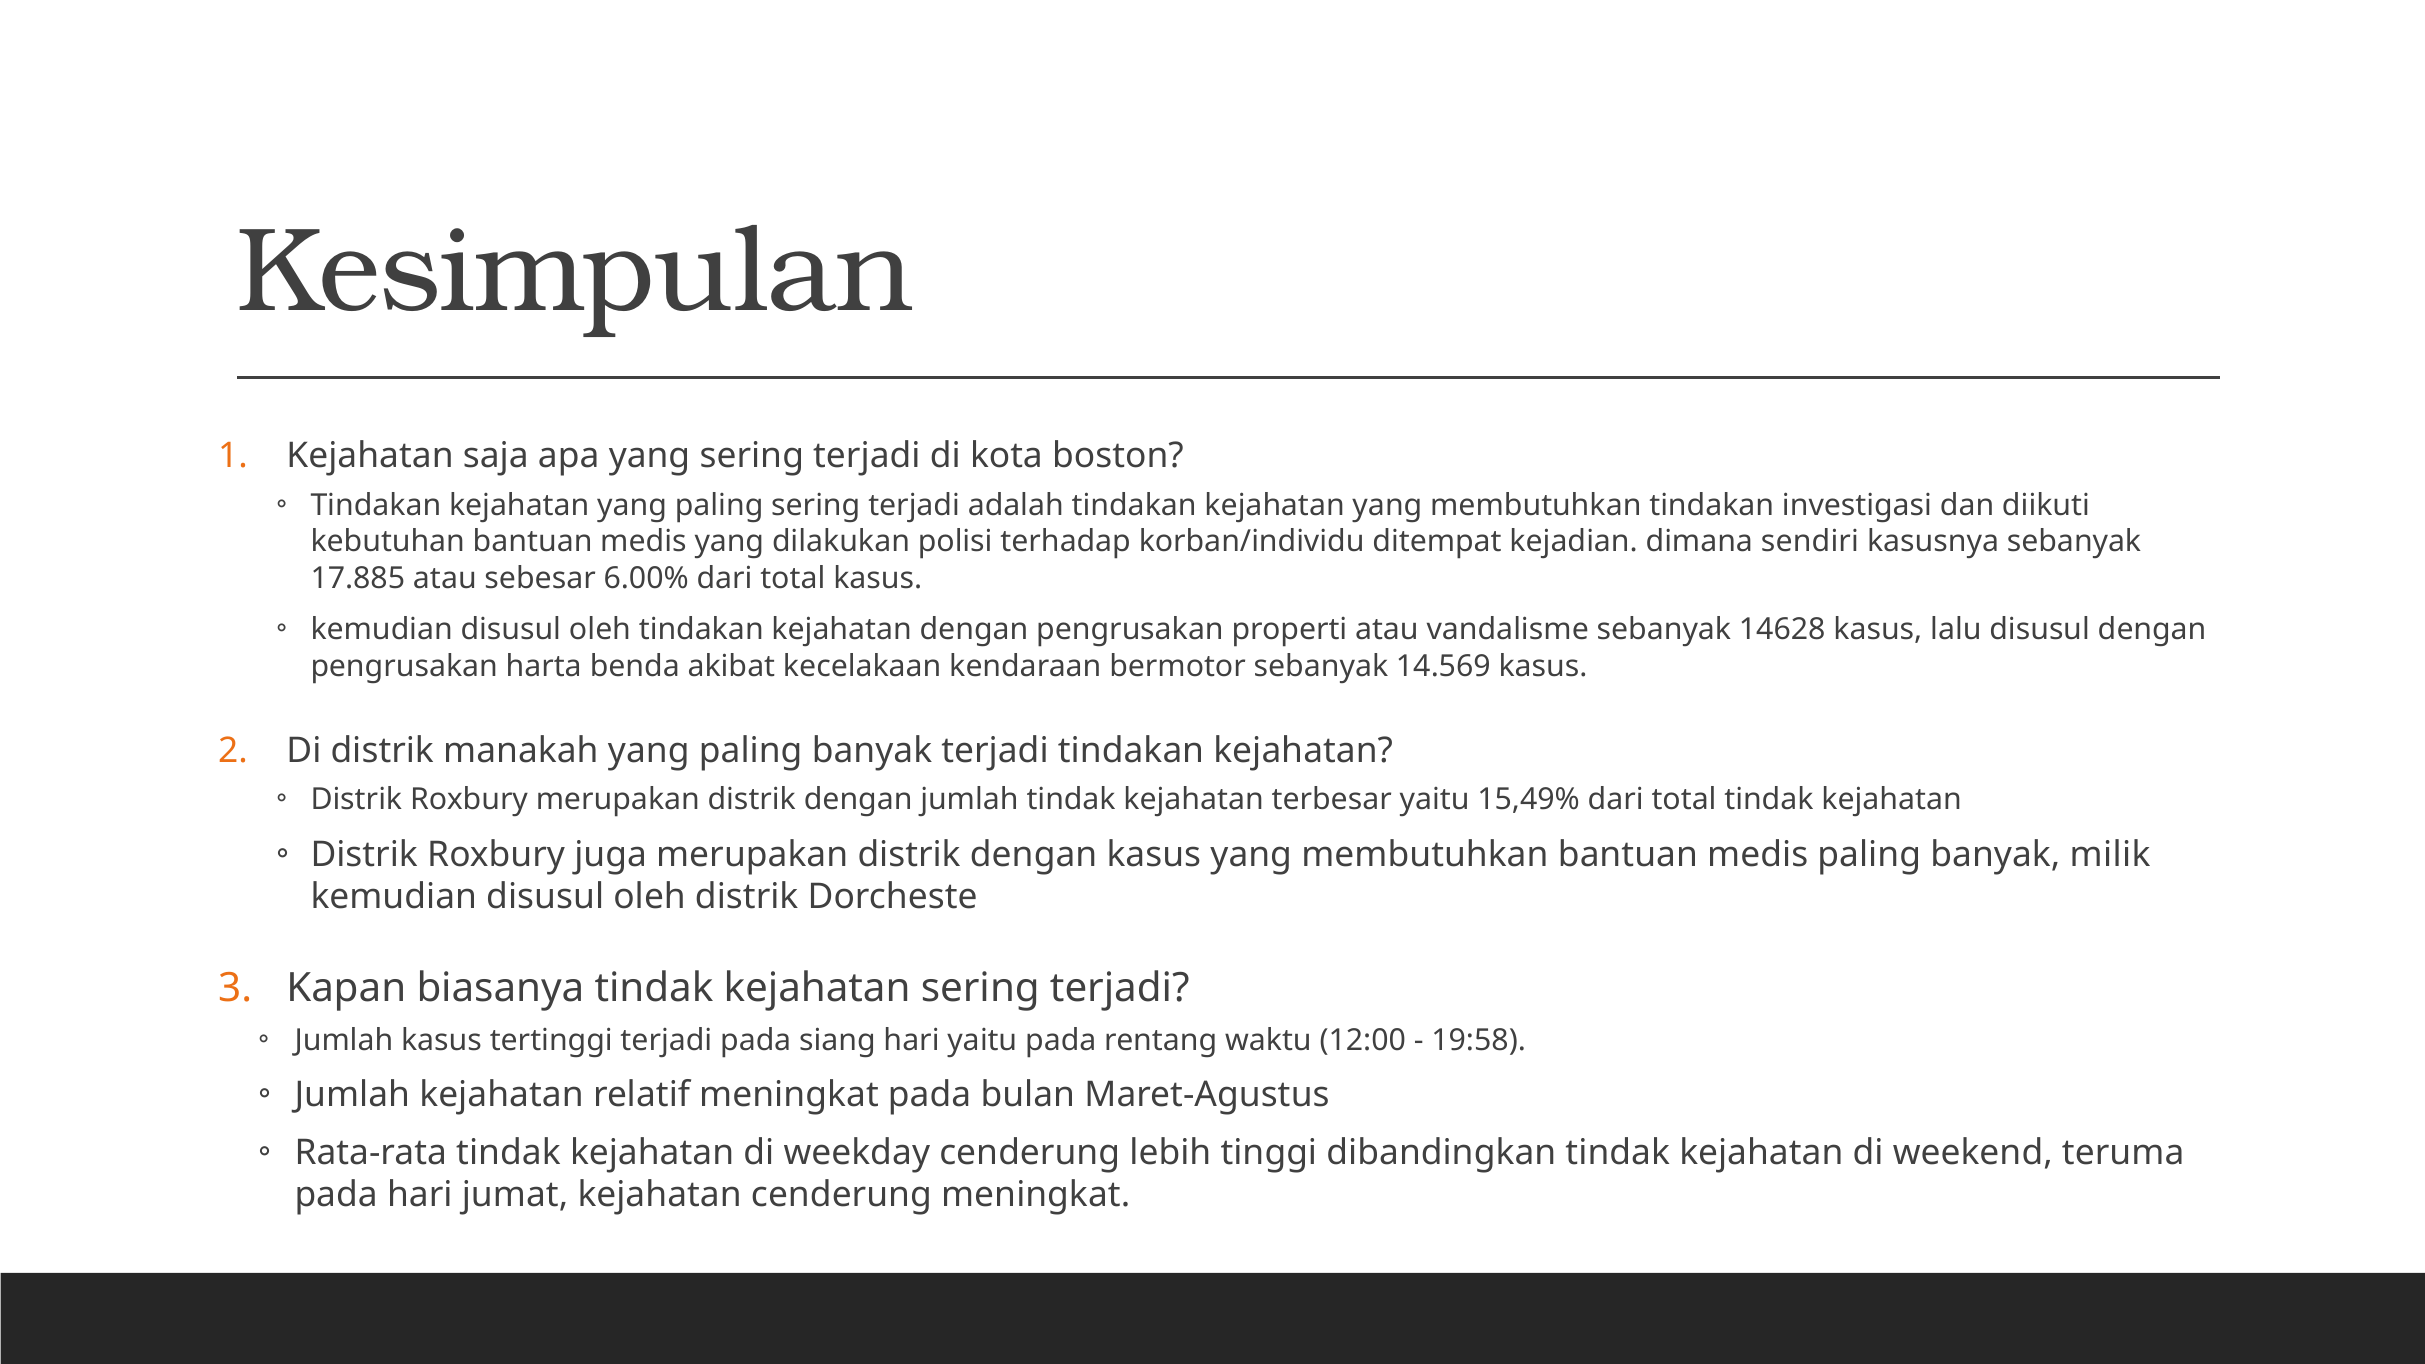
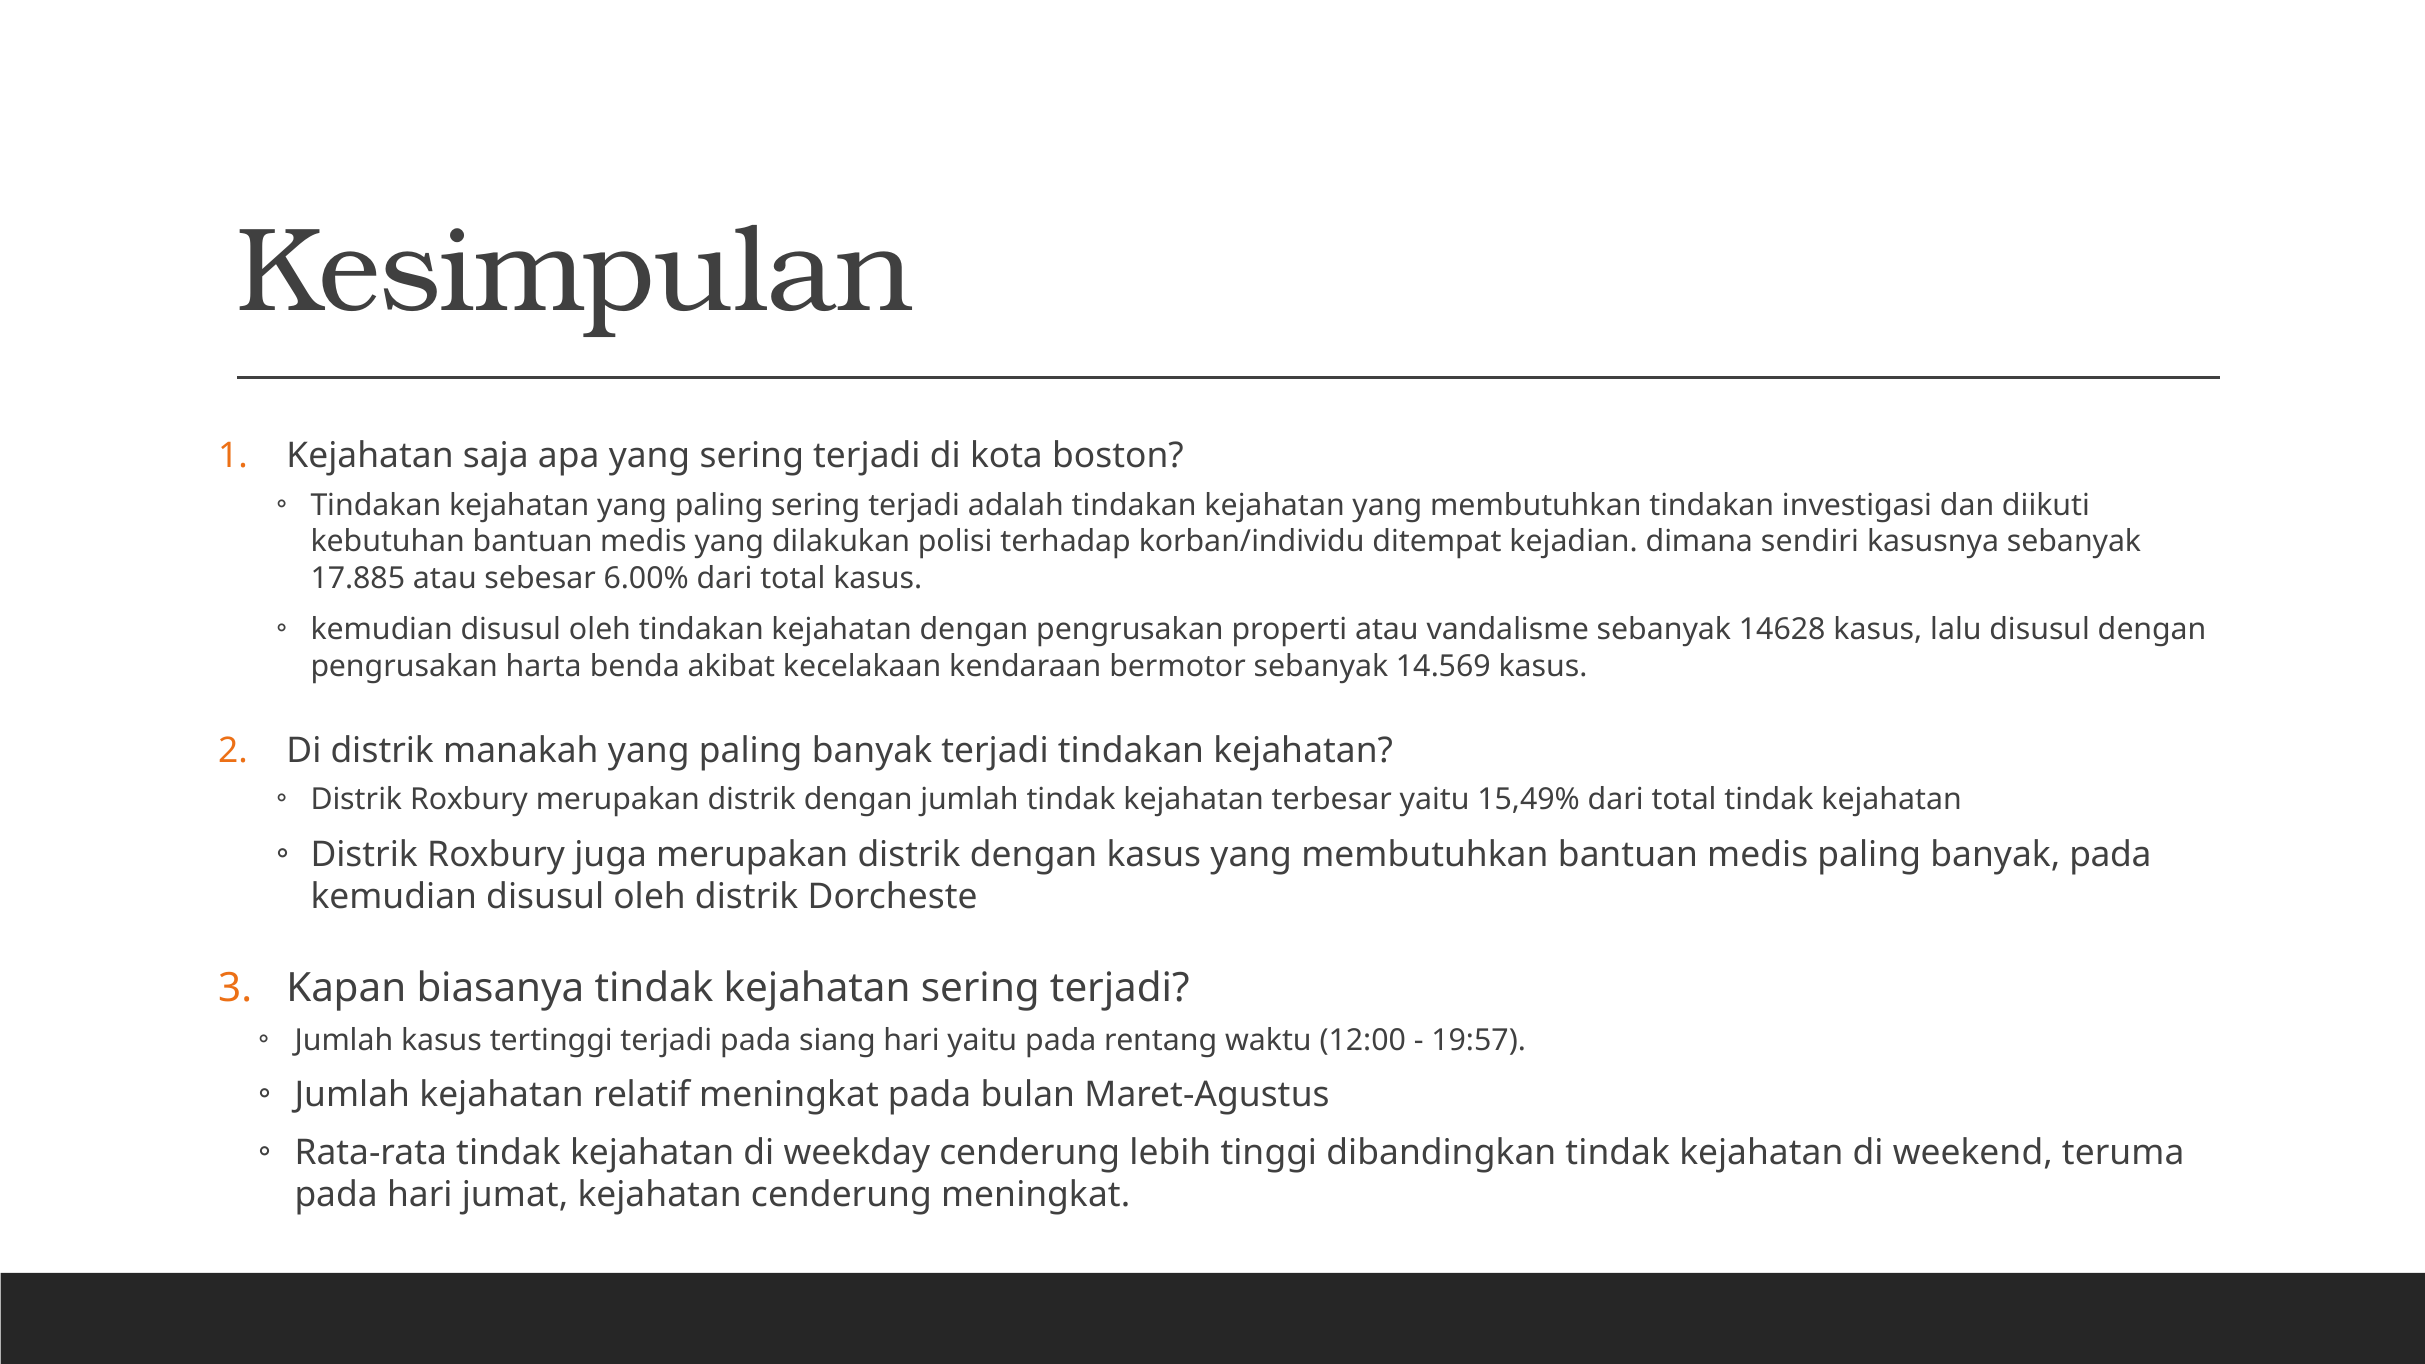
banyak milik: milik -> pada (2110, 855)
19:58: 19:58 -> 19:57 (1479, 1040)
